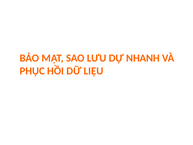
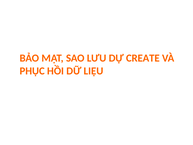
NHANH: NHANH -> CREATE (143, 58)
